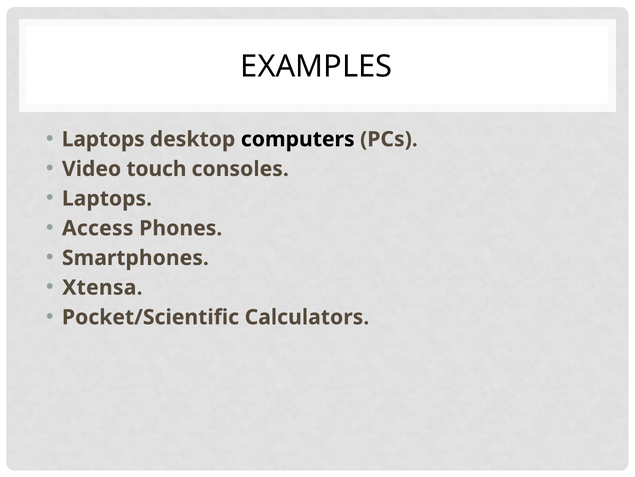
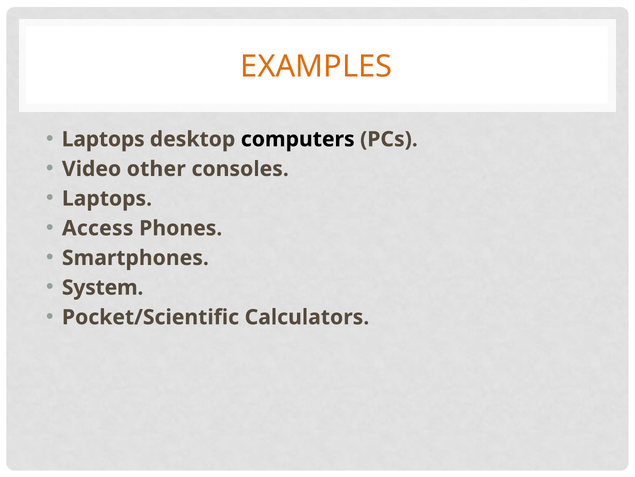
EXAMPLES colour: black -> orange (316, 67)
touch: touch -> other (156, 169)
Xtensa: Xtensa -> System (103, 287)
